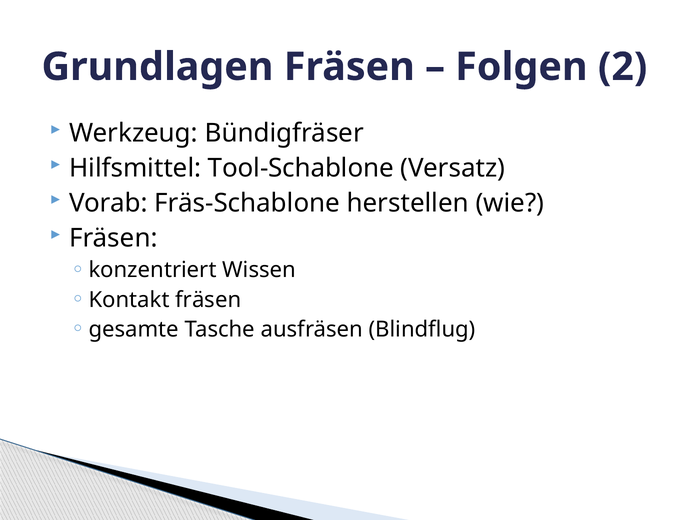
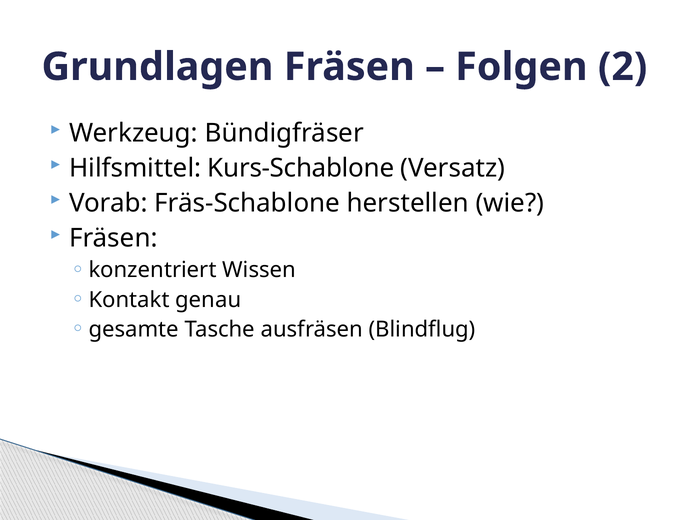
Tool-Schablone: Tool-Schablone -> Kurs-Schablone (301, 168)
Kontakt fräsen: fräsen -> genau (208, 300)
